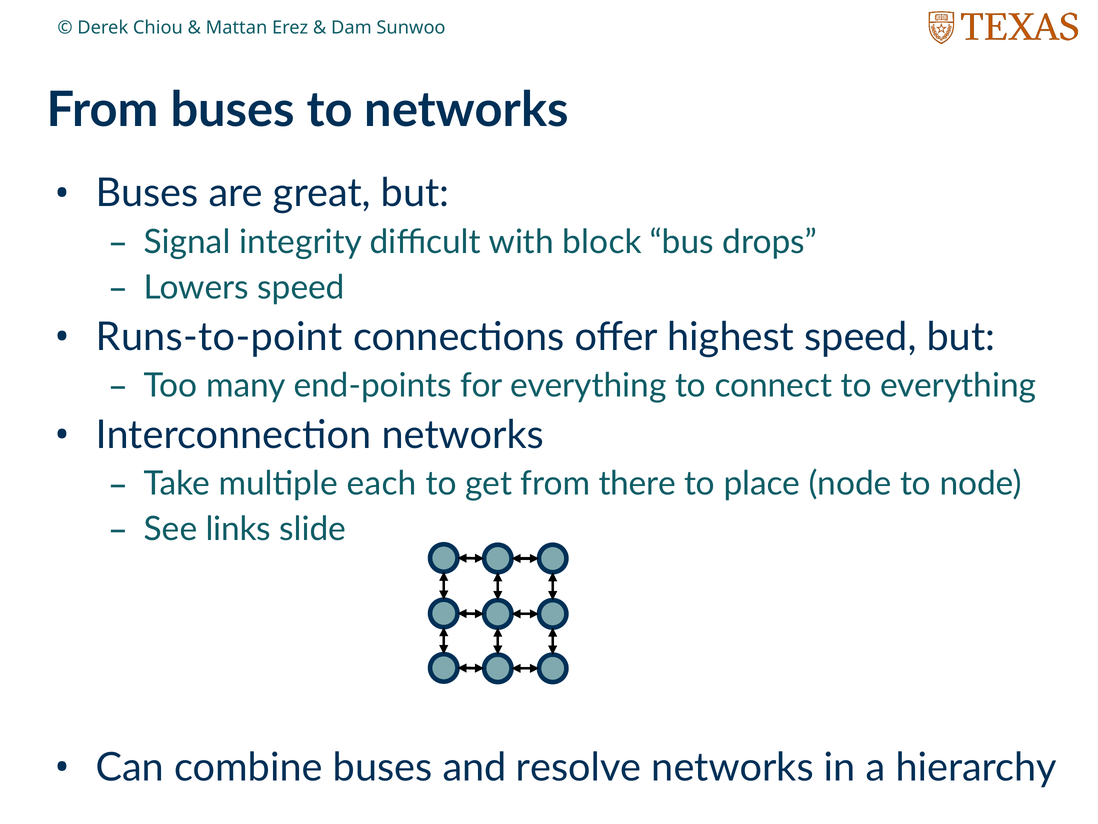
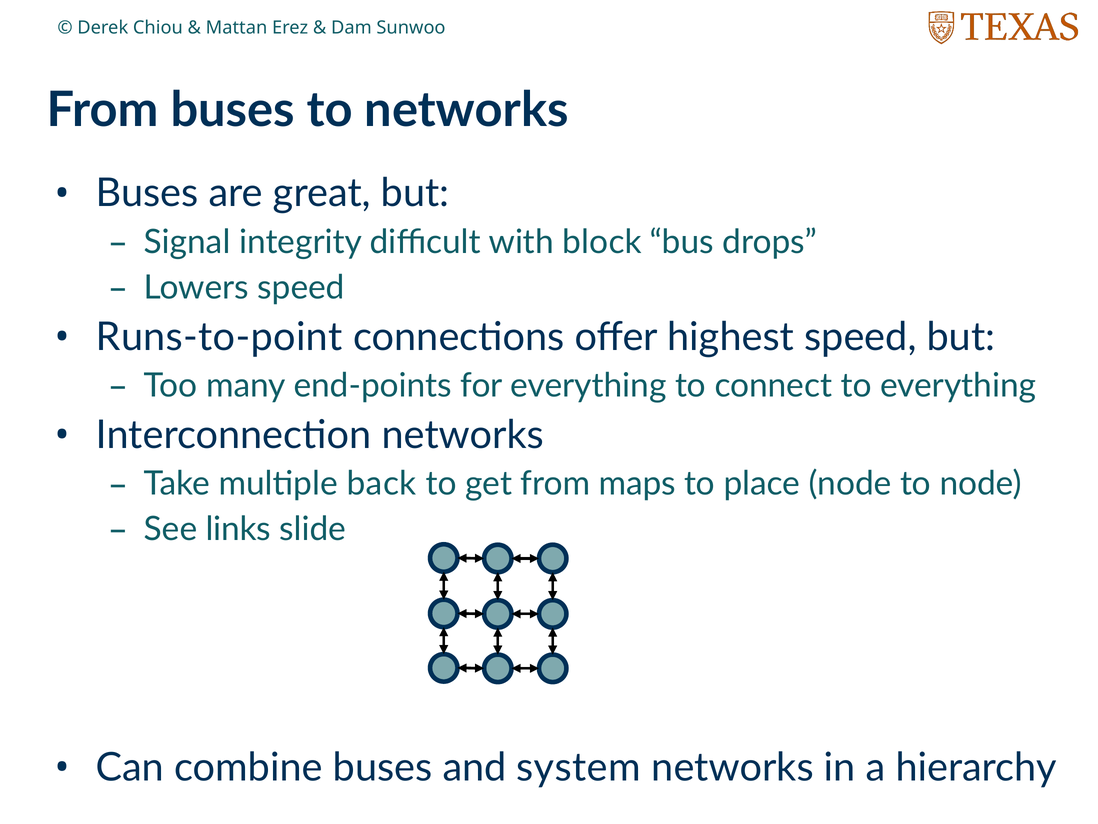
each: each -> back (382, 484)
there: there -> maps (637, 484)
resolve: resolve -> system (578, 767)
